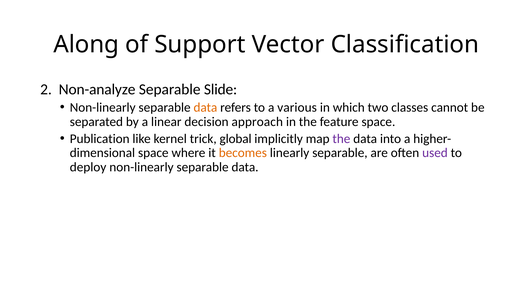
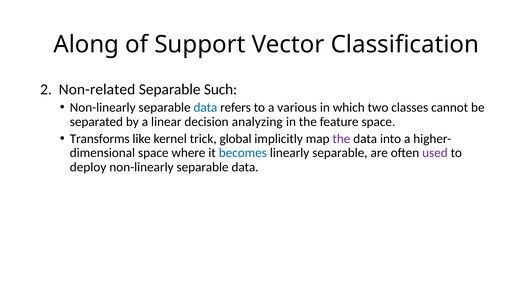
Non-analyze: Non-analyze -> Non-related (97, 89)
Slide: Slide -> Such (221, 89)
data colour: orange -> blue (205, 107)
approach: approach -> analyzing (257, 121)
Publication: Publication -> Transforms (100, 138)
becomes colour: orange -> blue (243, 153)
